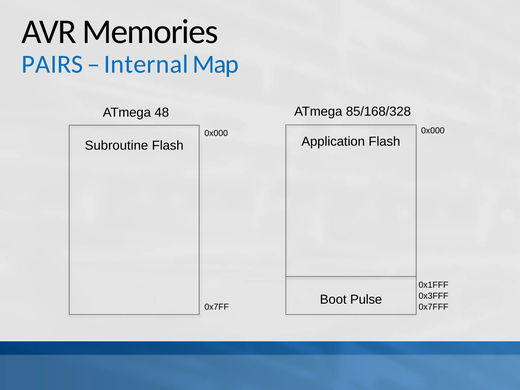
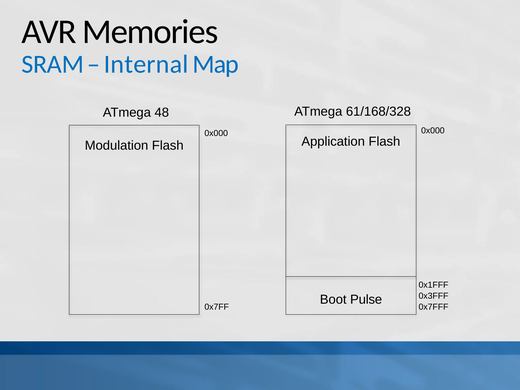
PAIRS: PAIRS -> SRAM (53, 64)
85/168/328: 85/168/328 -> 61/168/328 (378, 111)
Subroutine: Subroutine -> Modulation (117, 146)
